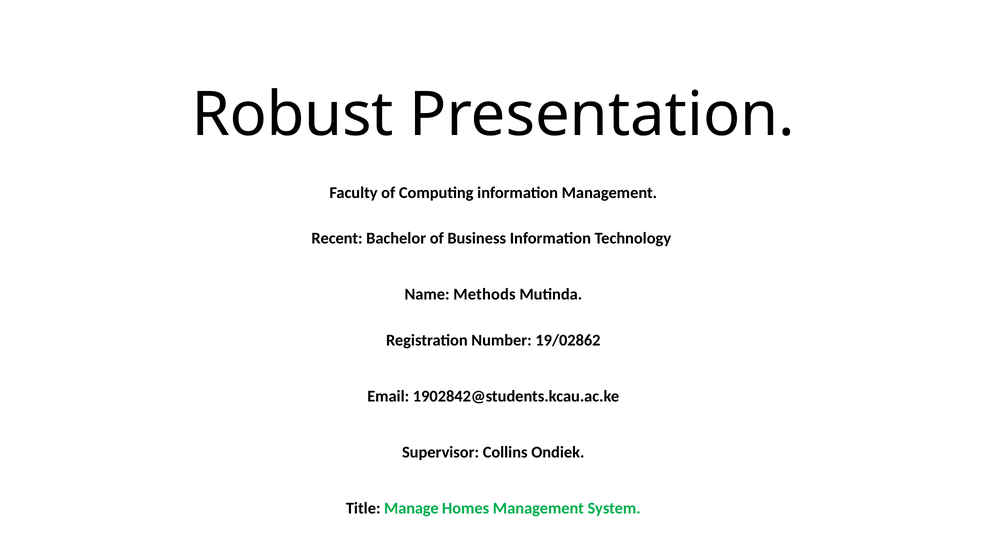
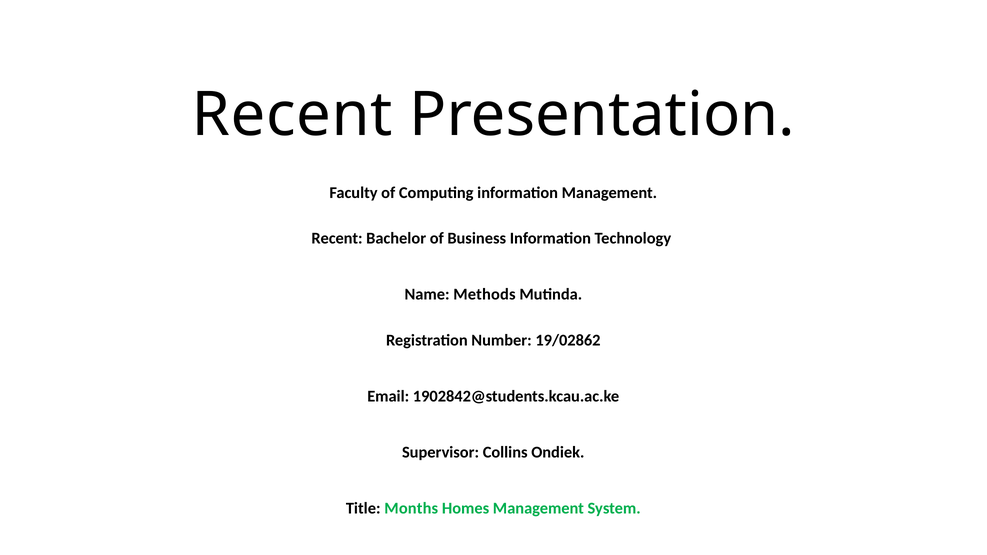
Robust: Robust -> Recent (292, 115)
Manage: Manage -> Months (411, 509)
